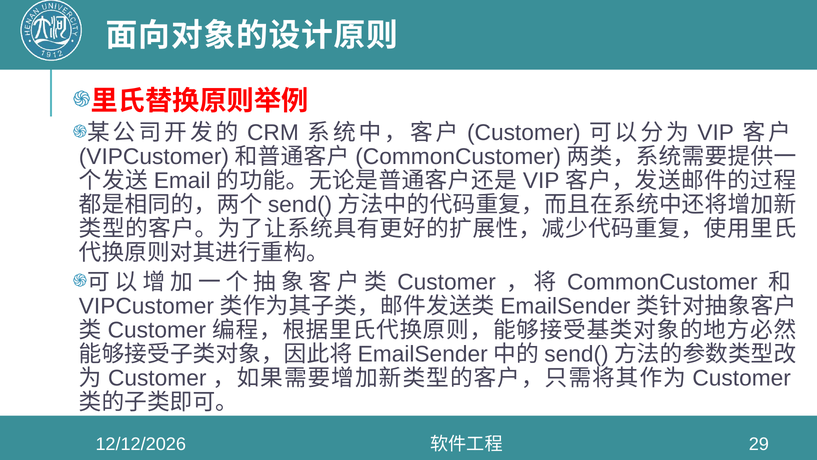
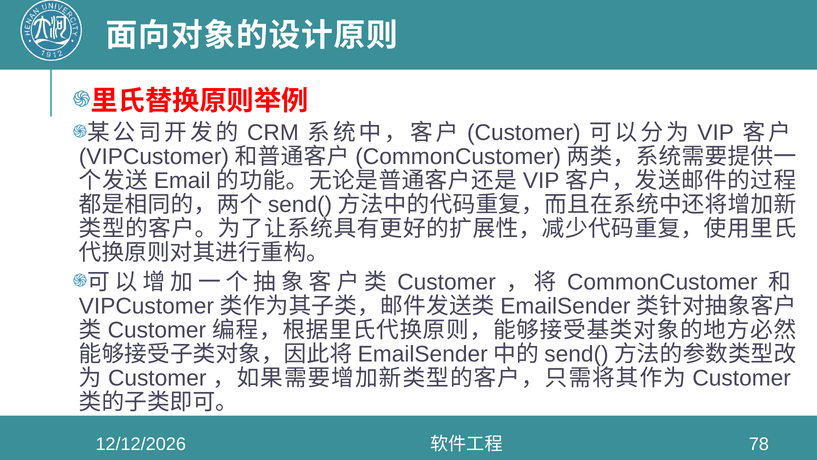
29: 29 -> 78 (759, 444)
